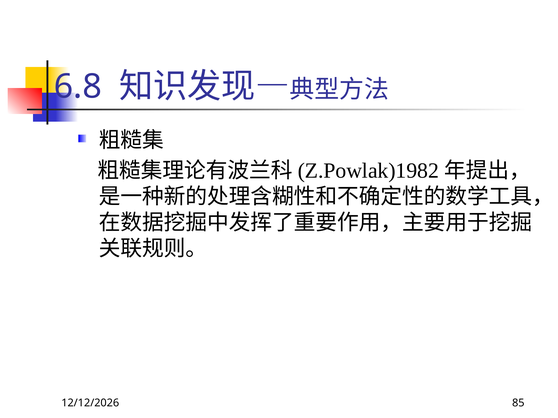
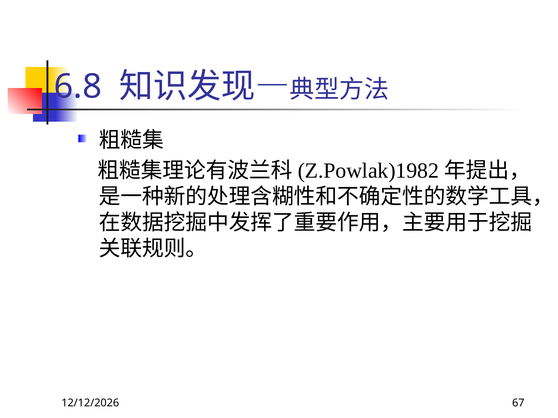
85: 85 -> 67 (518, 404)
